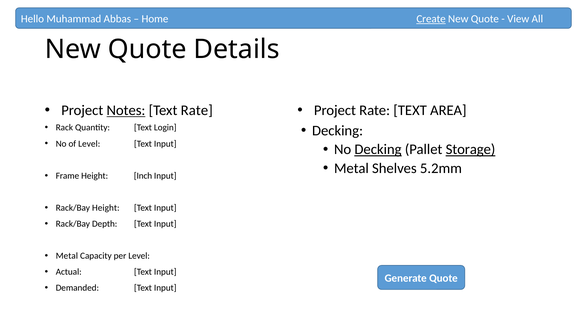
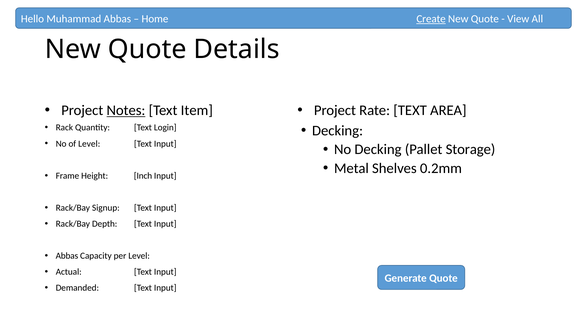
Text Rate: Rate -> Item (197, 110)
Decking underline: present -> none (378, 149)
Storage underline: present -> none (470, 149)
5.2mm: 5.2mm -> 0.2mm (441, 168)
Rack/Bay Height: Height -> Signup (106, 207)
Metal: Metal -> Abbas (67, 255)
